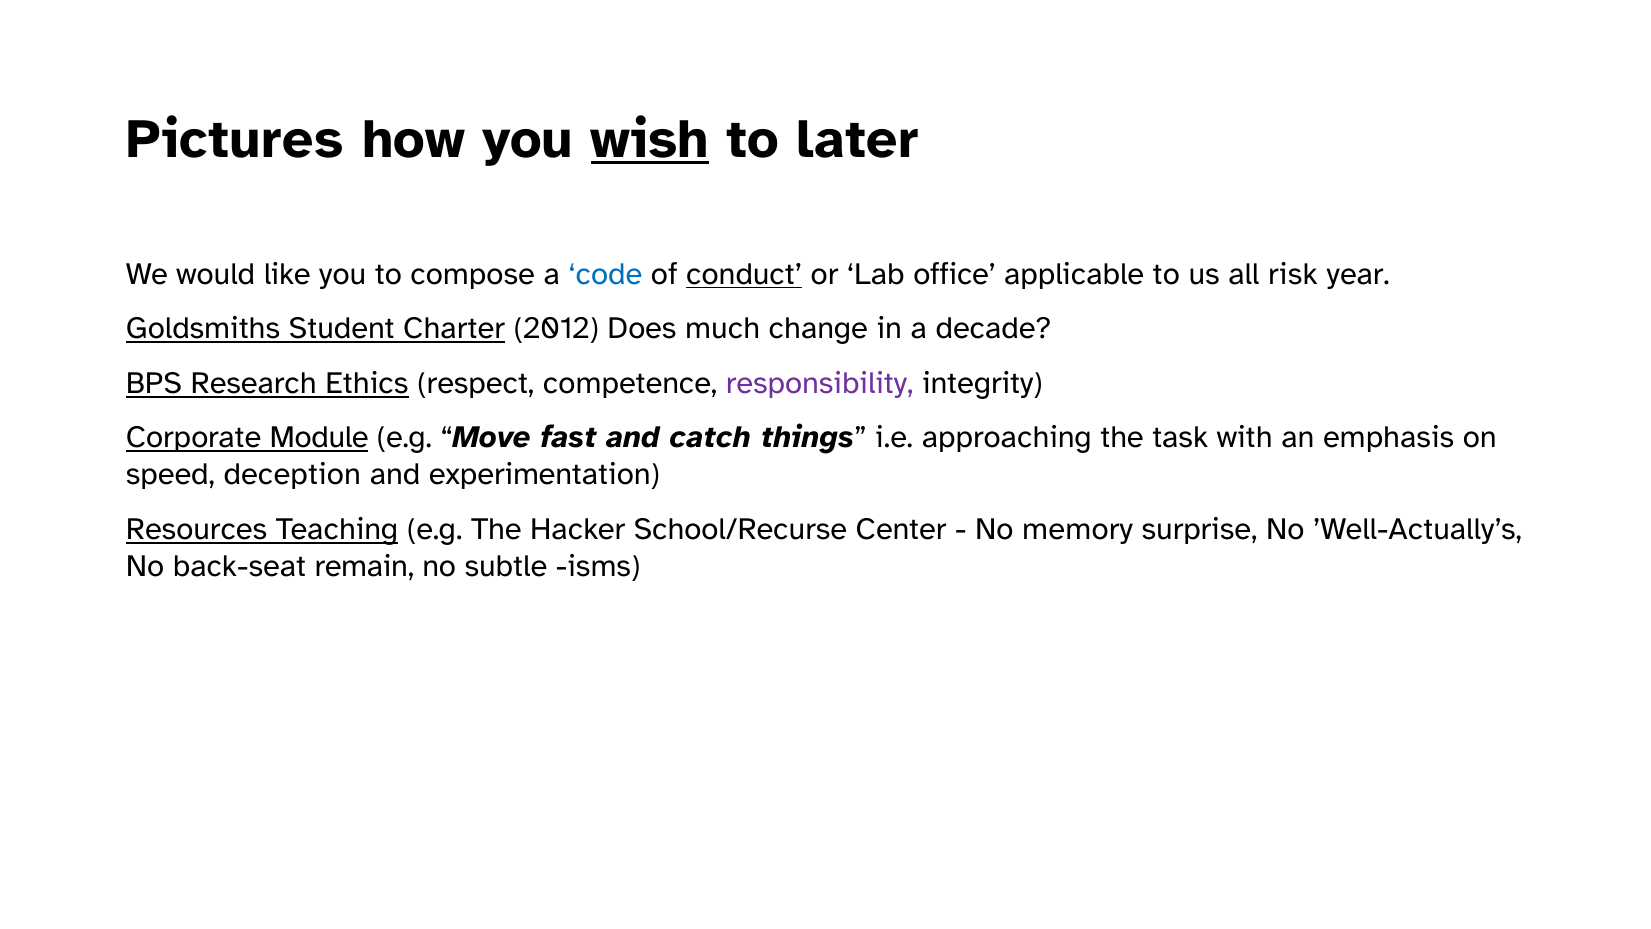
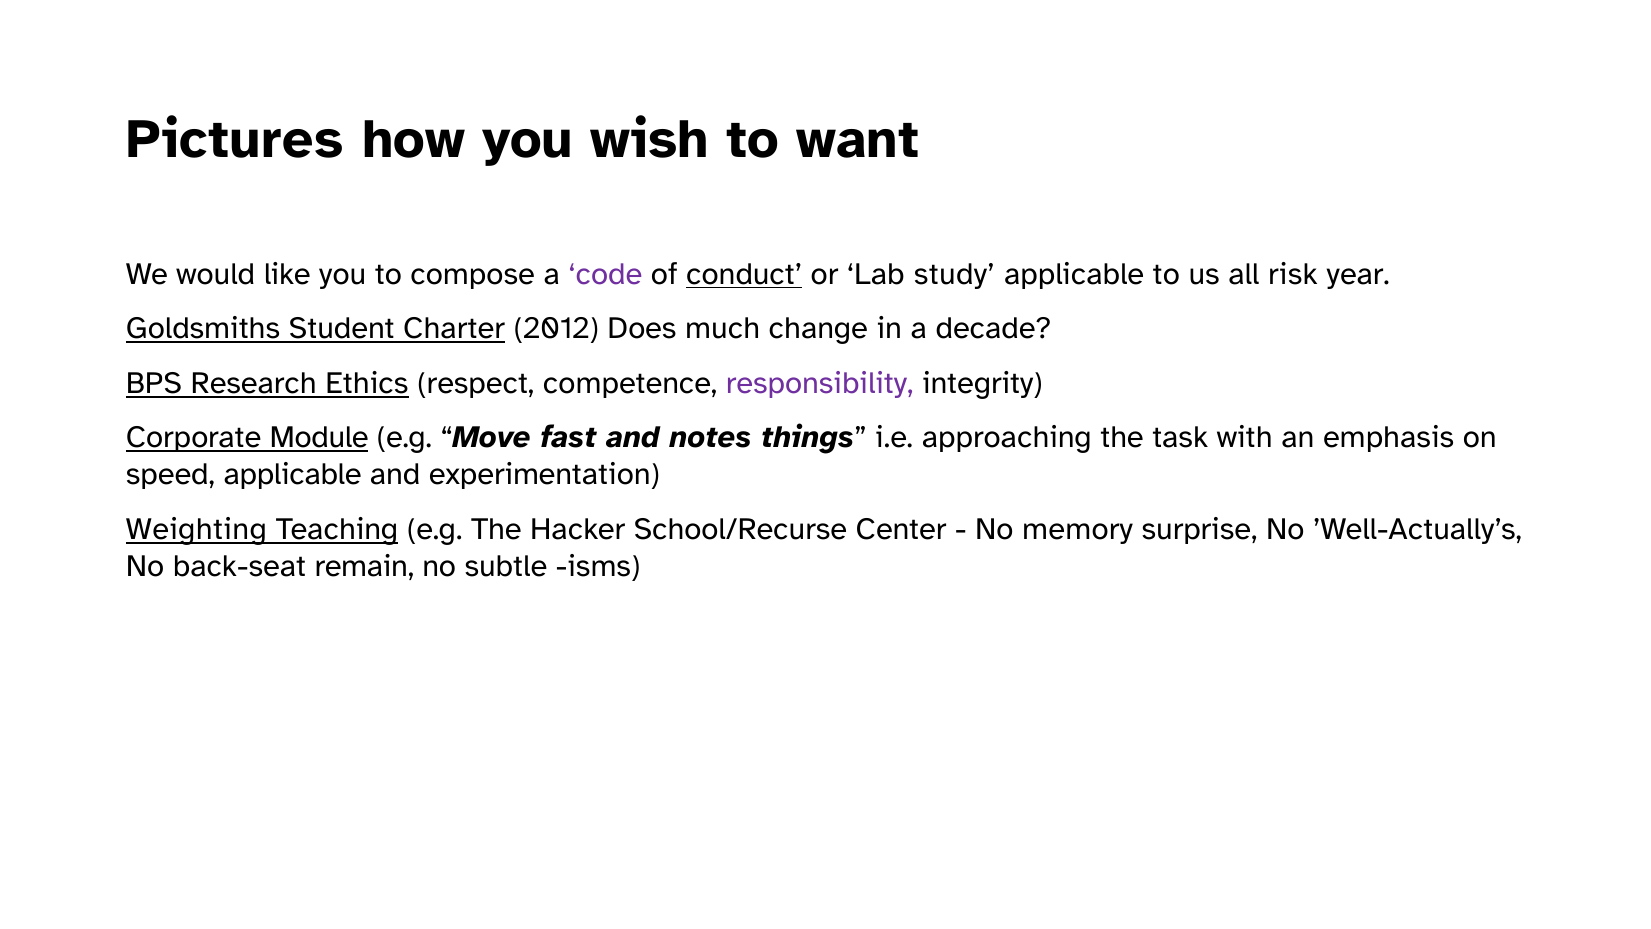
wish underline: present -> none (650, 139)
later: later -> want (858, 139)
code colour: blue -> purple (605, 274)
office: office -> study (954, 274)
catch: catch -> notes (711, 437)
speed deception: deception -> applicable (293, 474)
Resources: Resources -> Weighting (196, 529)
